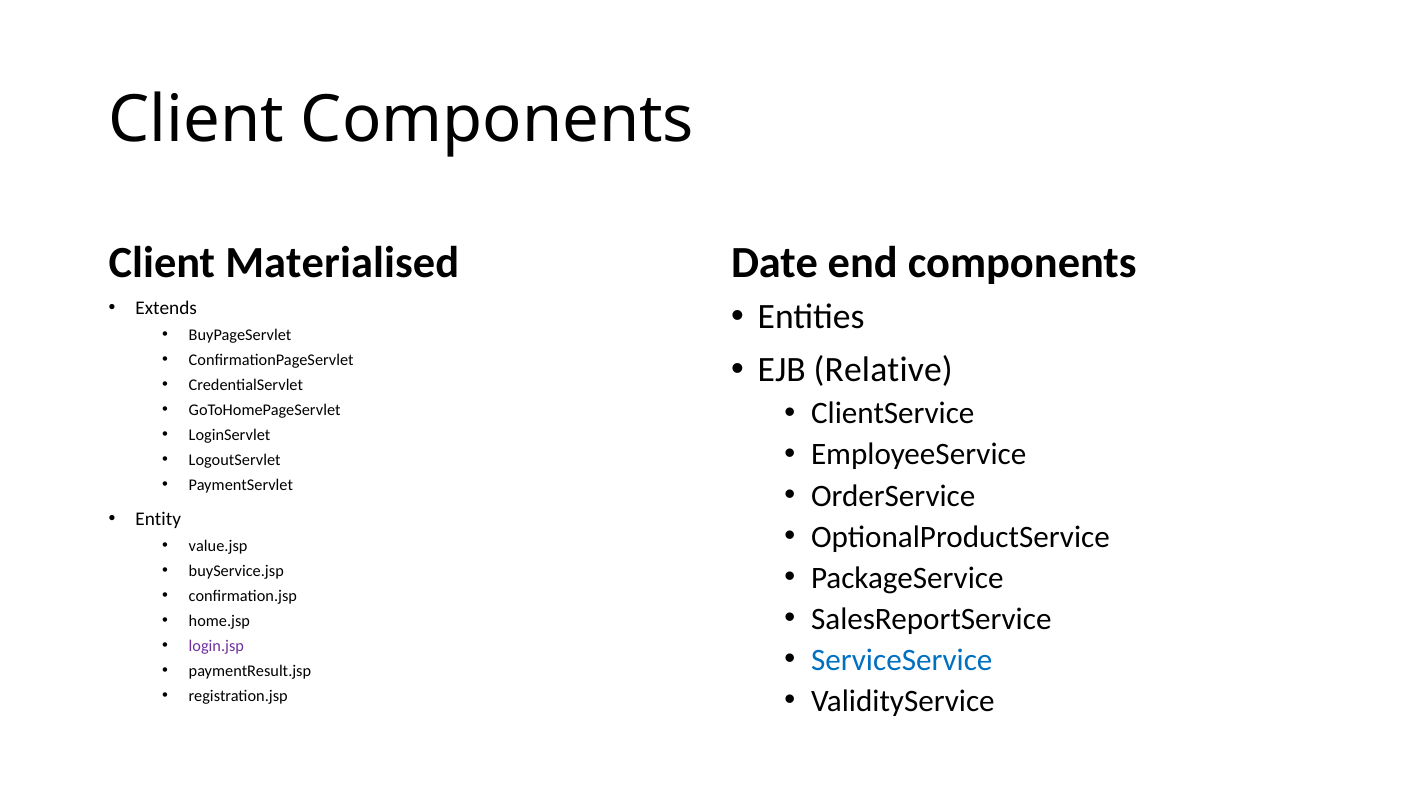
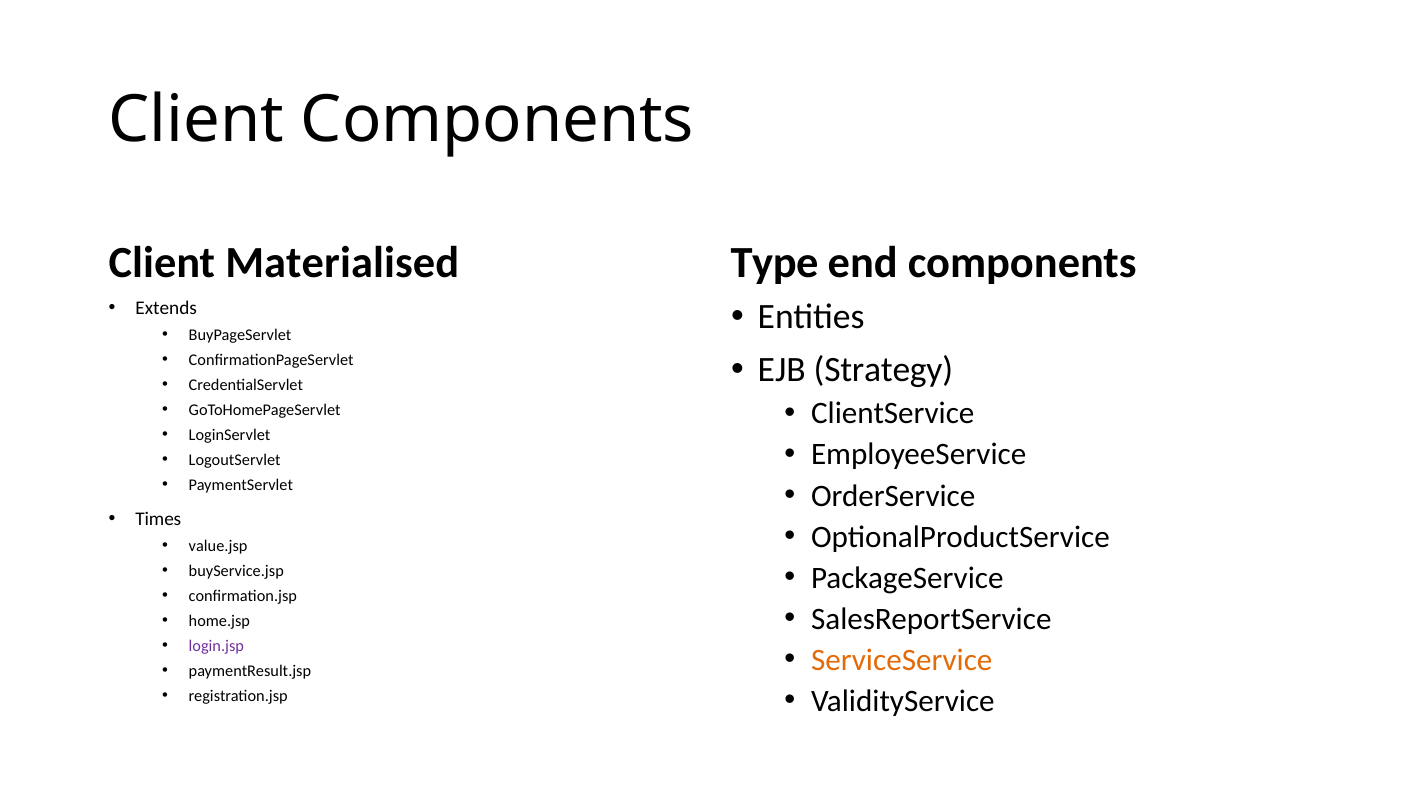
Date: Date -> Type (775, 263)
Relative: Relative -> Strategy (883, 370)
Entity: Entity -> Times (158, 519)
ServiceService colour: blue -> orange (902, 659)
